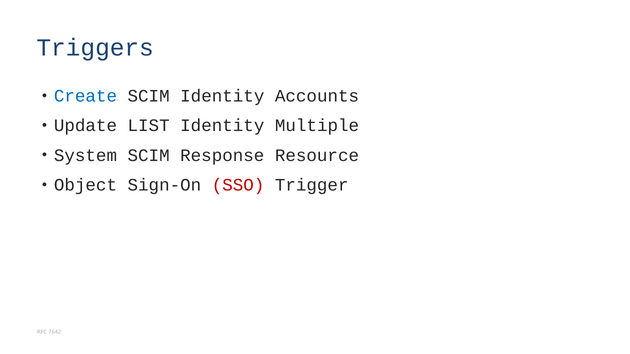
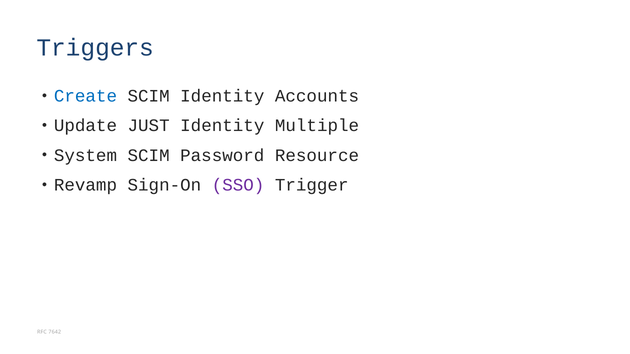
LIST: LIST -> JUST (149, 126)
Response: Response -> Password (222, 156)
Object: Object -> Revamp (85, 185)
SSO colour: red -> purple (238, 185)
